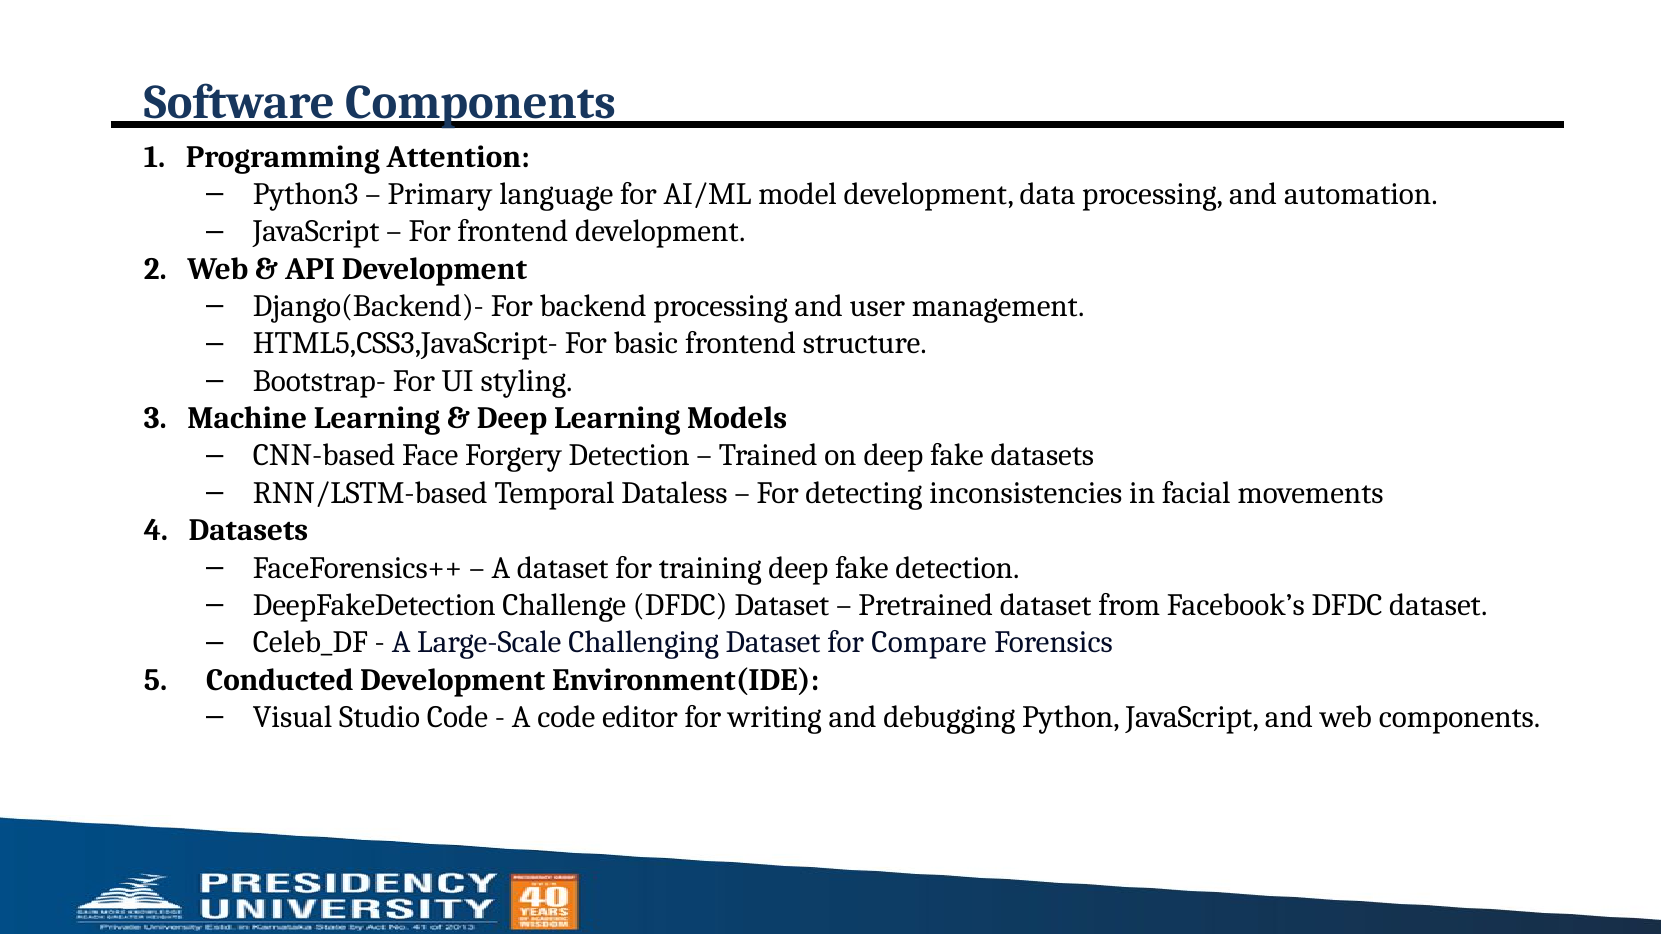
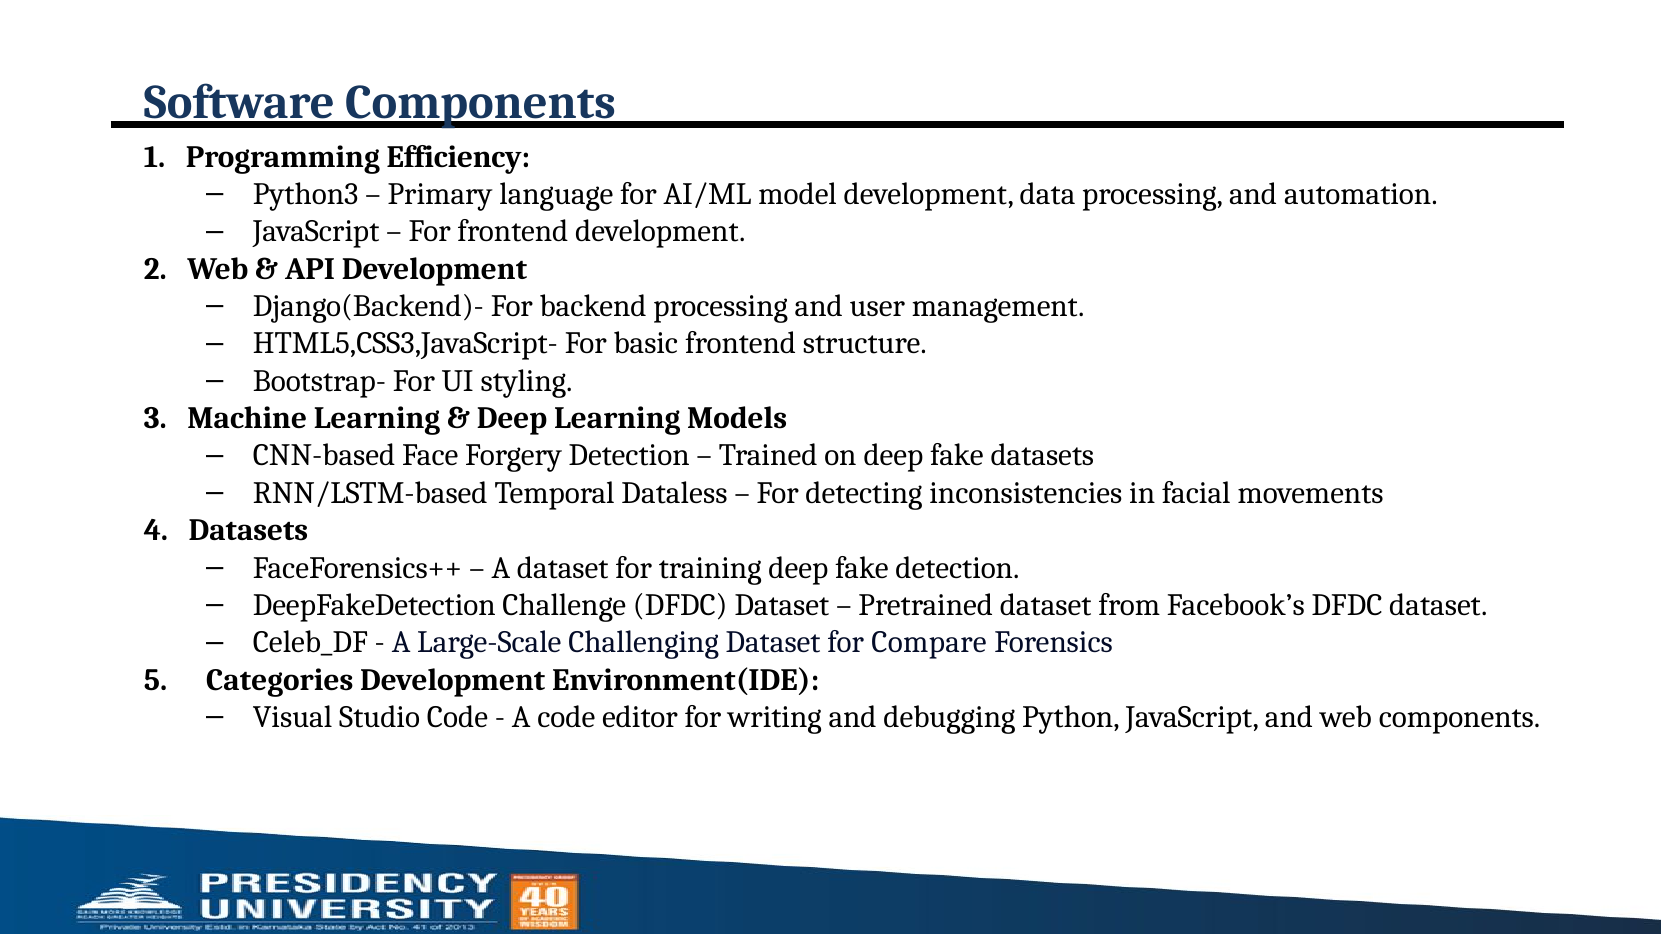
Attention: Attention -> Efficiency (458, 157)
Conducted: Conducted -> Categories (280, 680)
